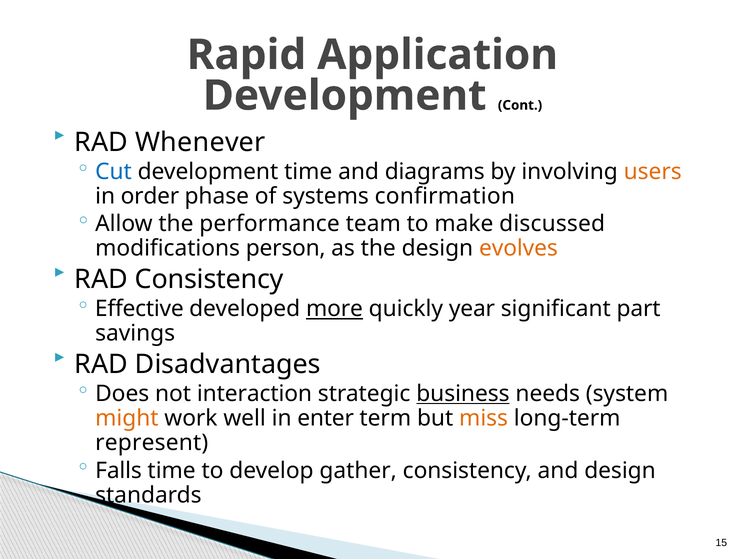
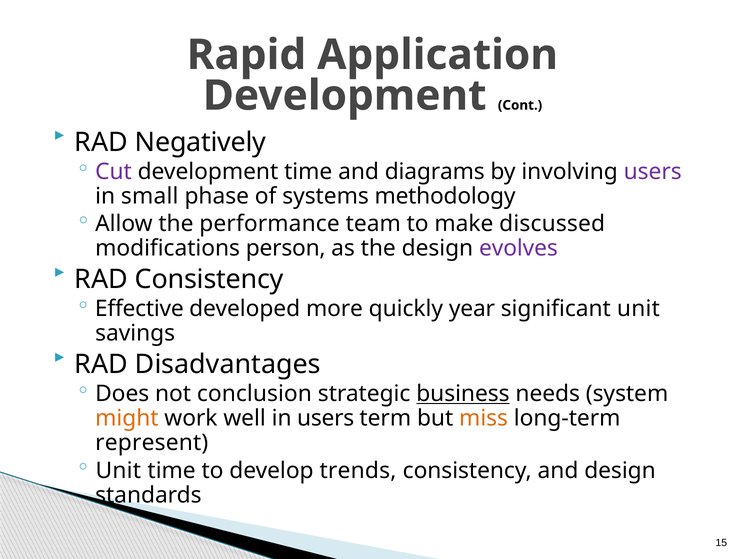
Whenever: Whenever -> Negatively (201, 142)
Cut colour: blue -> purple (114, 172)
users colour: orange -> purple (653, 172)
order: order -> small (150, 196)
confirmation: confirmation -> methodology (445, 196)
evolves colour: orange -> purple (518, 248)
more underline: present -> none (335, 309)
significant part: part -> unit (638, 309)
interaction: interaction -> conclusion (254, 394)
in enter: enter -> users (326, 418)
Falls: Falls -> Unit (118, 470)
gather: gather -> trends (358, 470)
